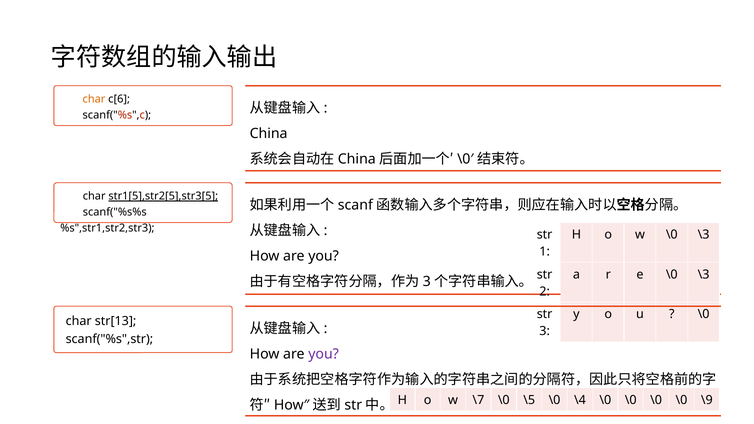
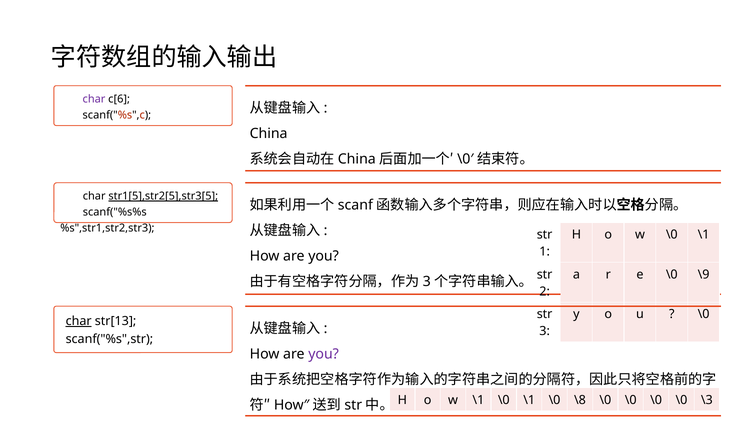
char colour: orange -> purple (94, 99)
w \0 \3: \3 -> \1 (704, 235)
e \0 \3: \3 -> \9 (704, 275)
char underline: none -> present (79, 321)
w \7: \7 -> \1 (478, 400)
\5: \5 -> \1 (529, 400)
\4: \4 -> \8 (580, 400)
\9: \9 -> \3 (707, 400)
